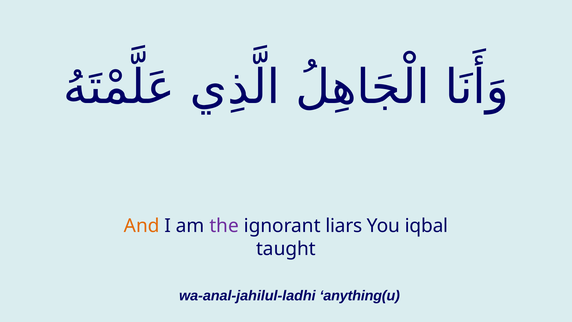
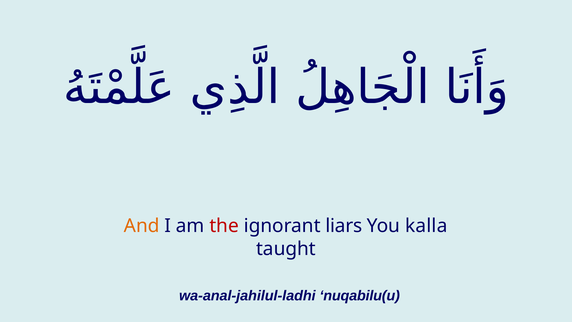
the colour: purple -> red (224, 226)
iqbal: iqbal -> kalla (426, 226)
anything(u: anything(u -> nuqabilu(u (360, 296)
